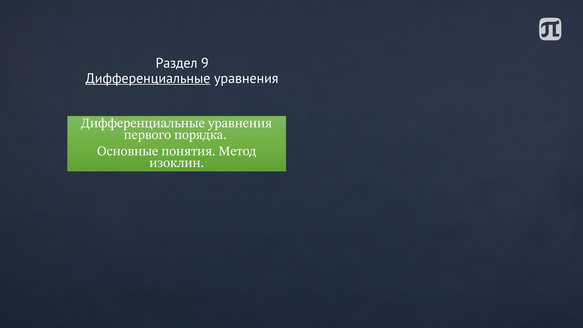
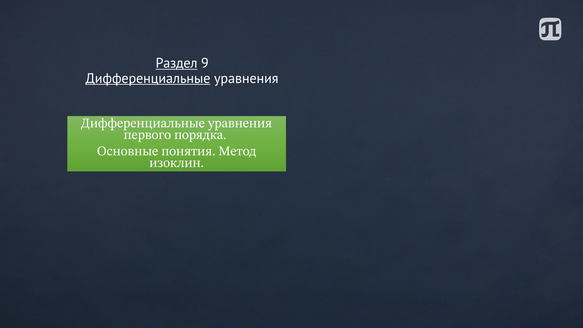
Раздел underline: none -> present (177, 63)
